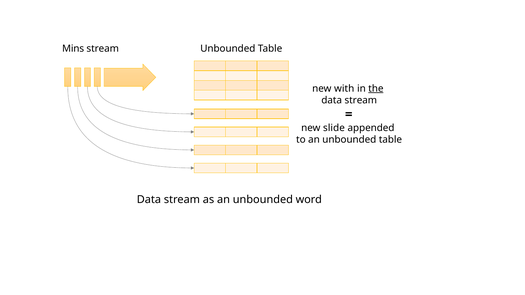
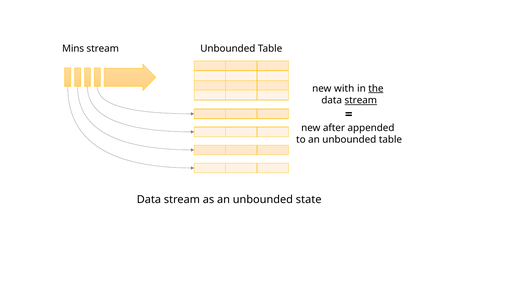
stream underline: none -> present (361, 100)
slide: slide -> after (334, 128)
word: word -> state (309, 200)
